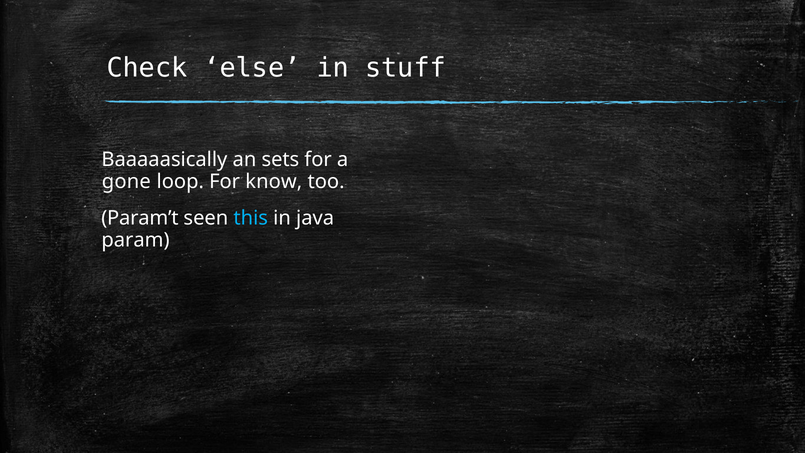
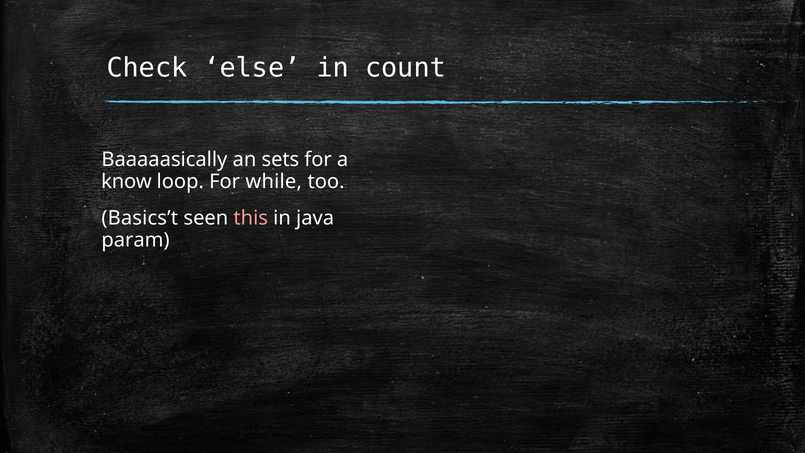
stuff: stuff -> count (405, 68)
gone: gone -> know (127, 181)
know: know -> while (274, 181)
Param’t: Param’t -> Basics’t (140, 218)
this colour: light blue -> pink (251, 218)
